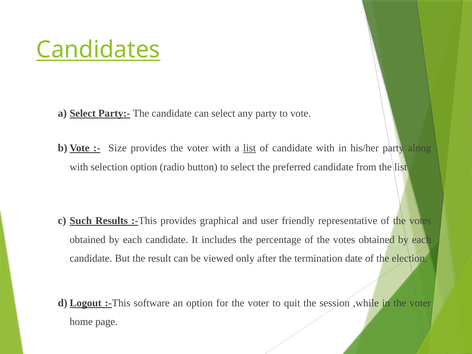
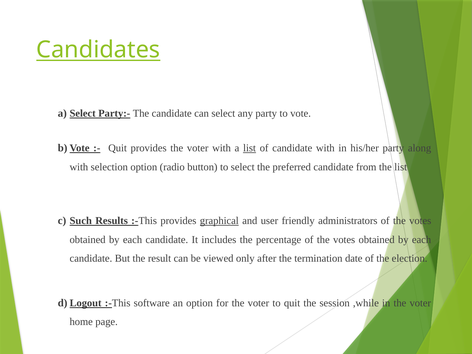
Size: Size -> Quit (118, 148)
graphical underline: none -> present (219, 221)
representative: representative -> administrators (348, 221)
